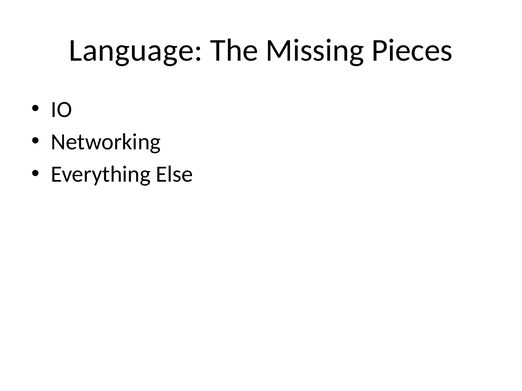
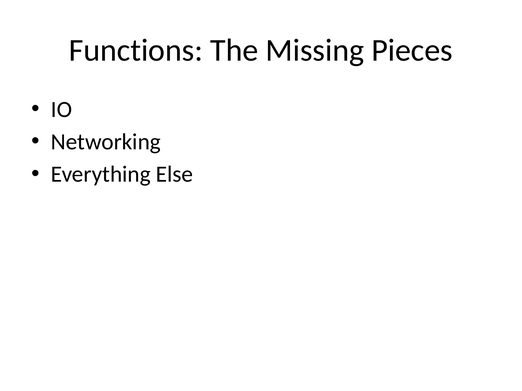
Language: Language -> Functions (136, 51)
